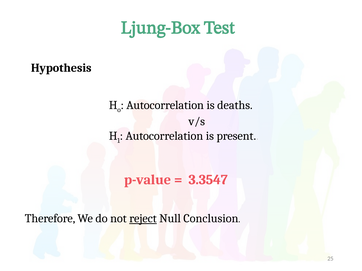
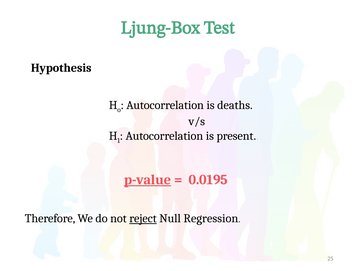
p-value underline: none -> present (148, 180)
3.3547: 3.3547 -> 0.0195 (208, 180)
Conclusion: Conclusion -> Regression (211, 219)
